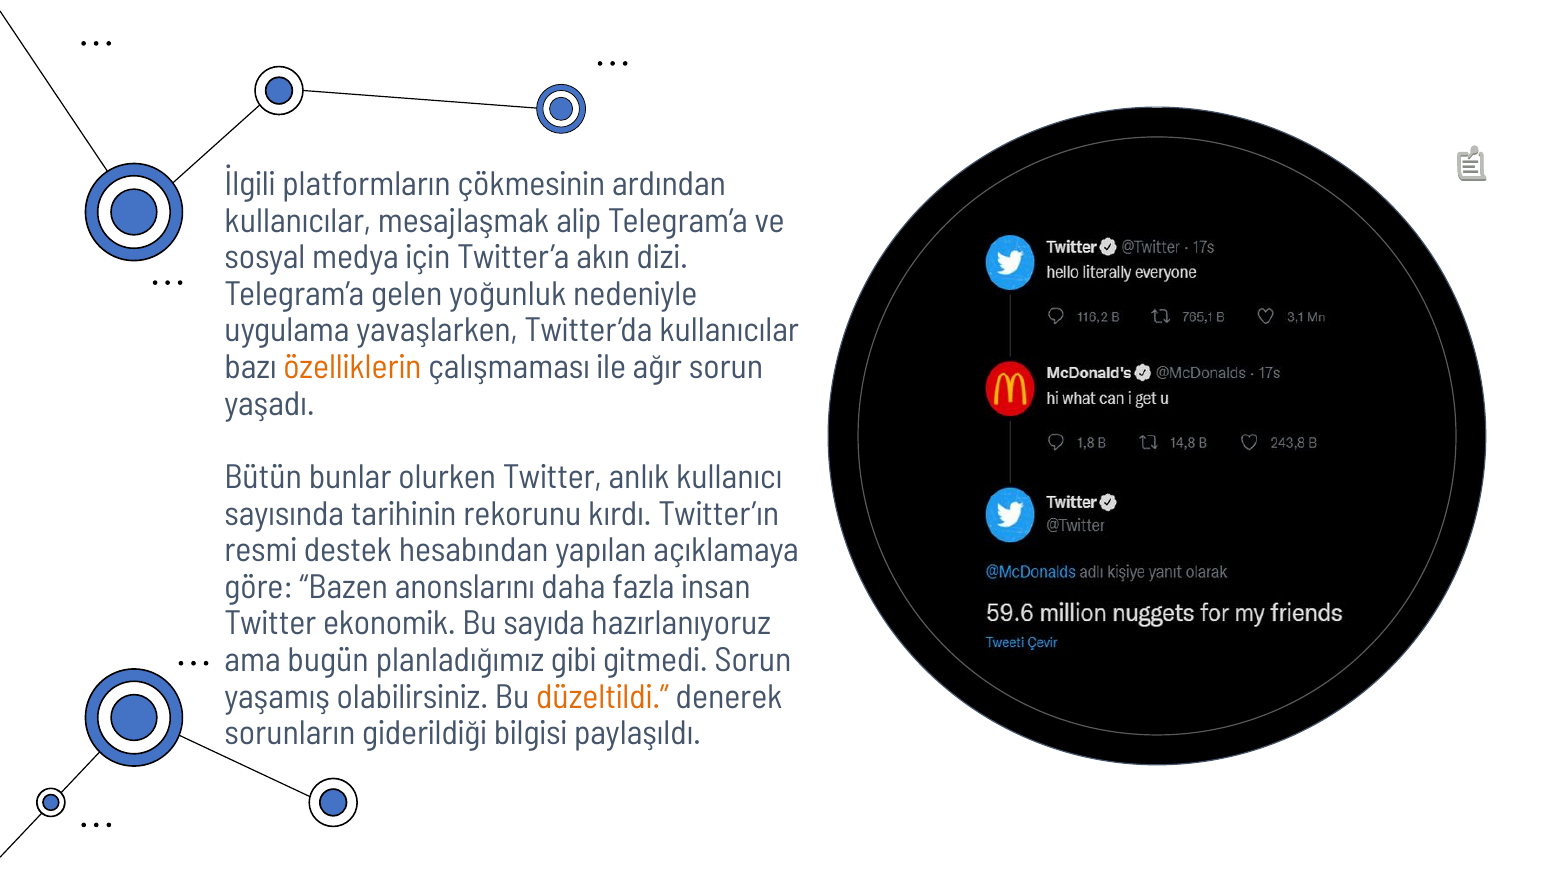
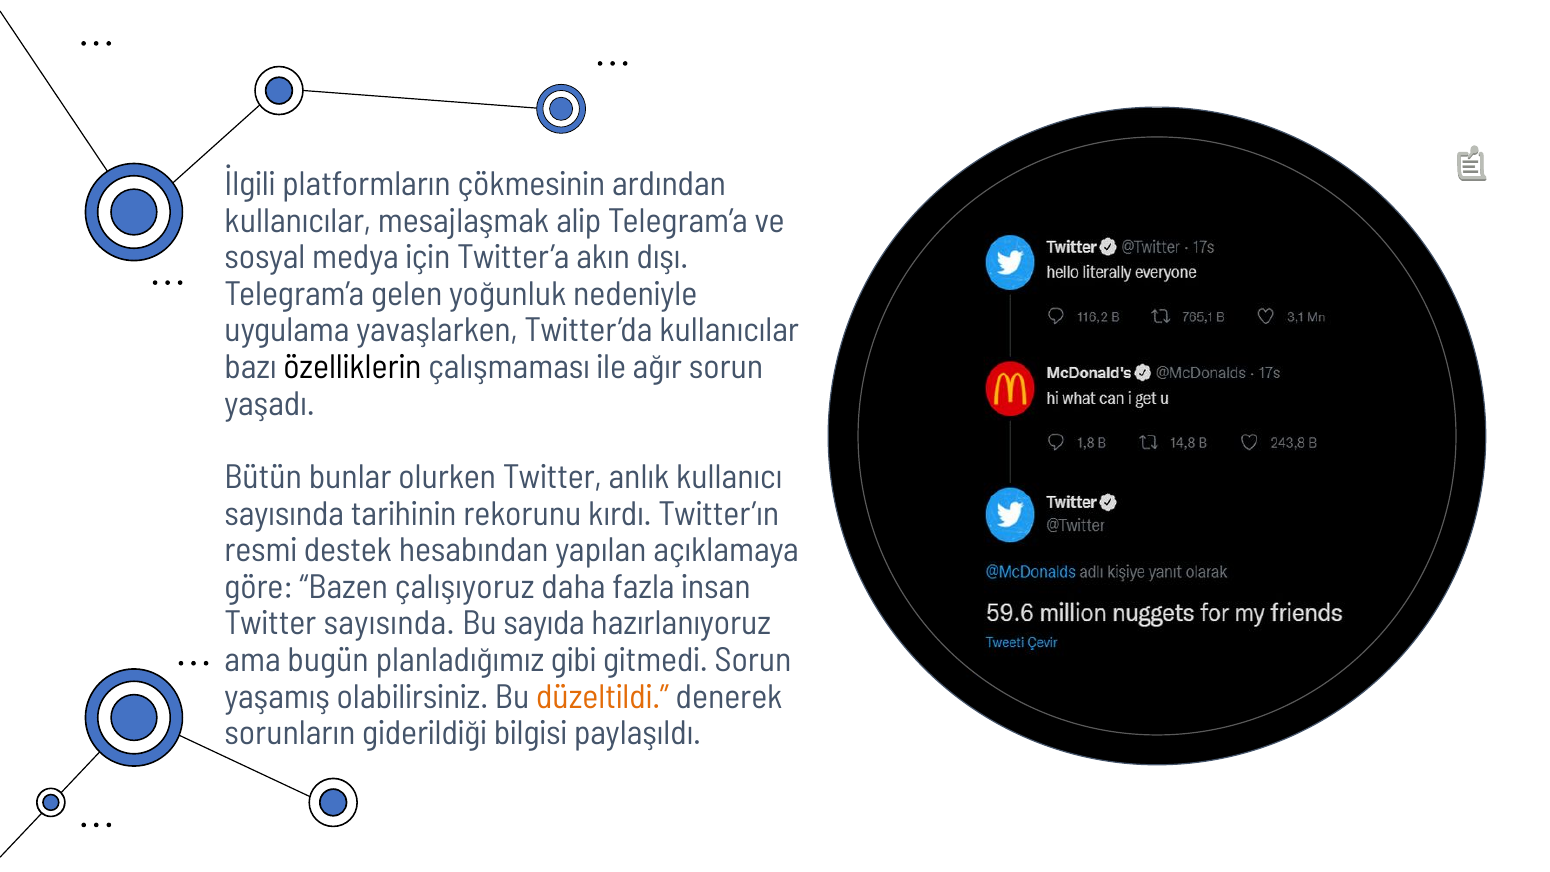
dizi: dizi -> dışı (662, 257)
özelliklerin colour: orange -> black (352, 367)
anonslarını: anonslarını -> çalışıyoruz (465, 587)
Twitter ekonomik: ekonomik -> sayısında (389, 624)
